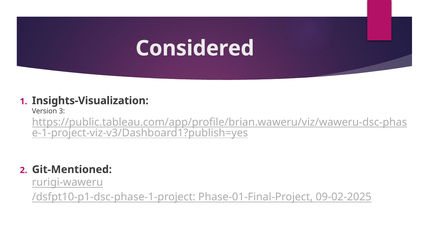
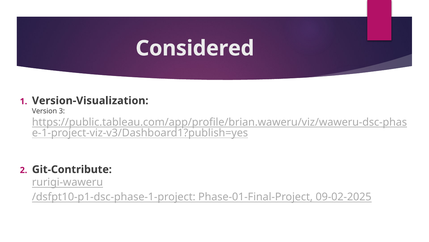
Insights-Visualization: Insights-Visualization -> Version-Visualization (90, 100)
Git-Mentioned: Git-Mentioned -> Git-Contribute (72, 169)
